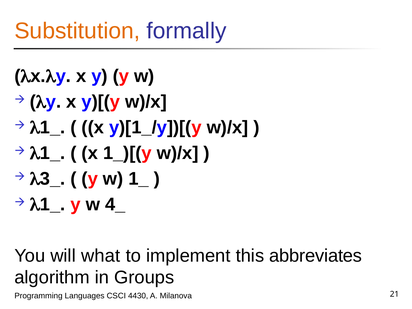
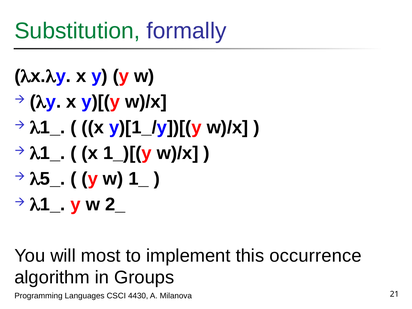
Substitution colour: orange -> green (77, 31)
3_: 3_ -> 5_ (53, 179)
4_: 4_ -> 2_ (115, 204)
what: what -> most (101, 256)
abbreviates: abbreviates -> occurrence (315, 256)
